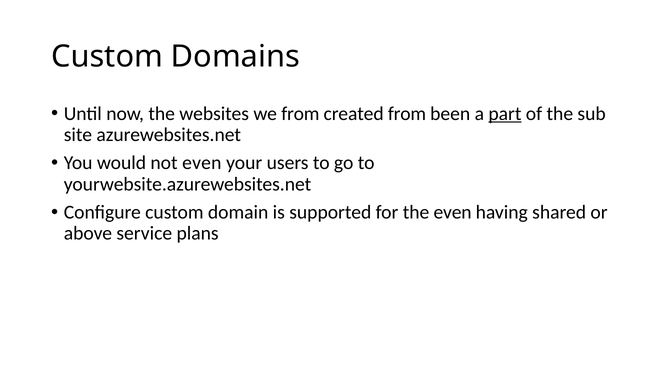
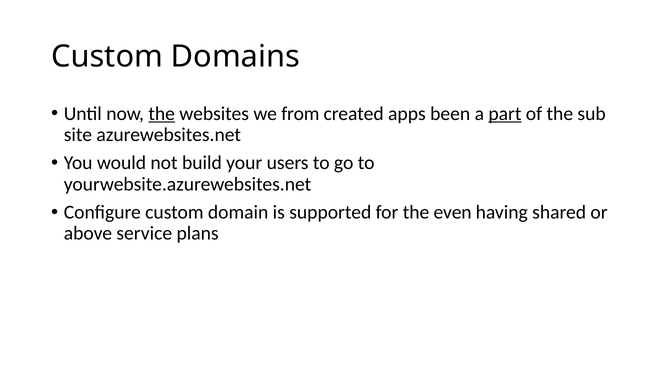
the underline: none -> present (162, 114)
created from: from -> apps (407, 114)
not even: even -> build (202, 163)
